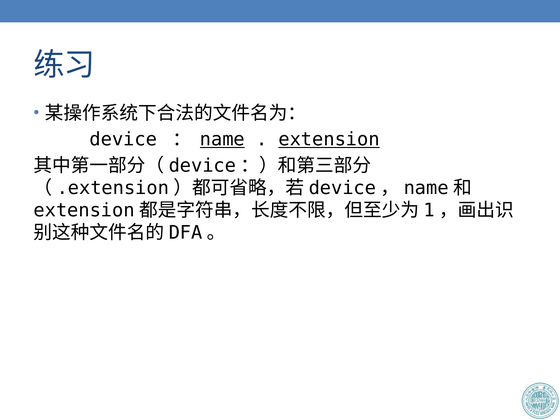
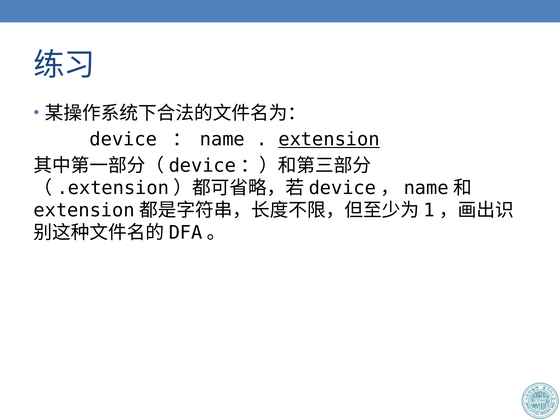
name underline: present -> none (222, 139)
